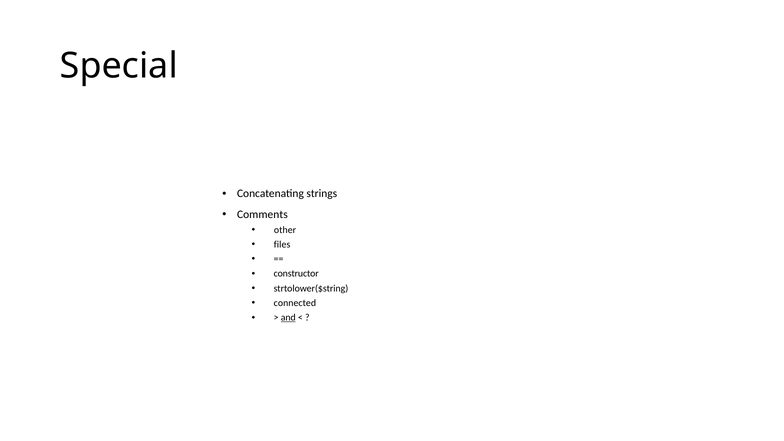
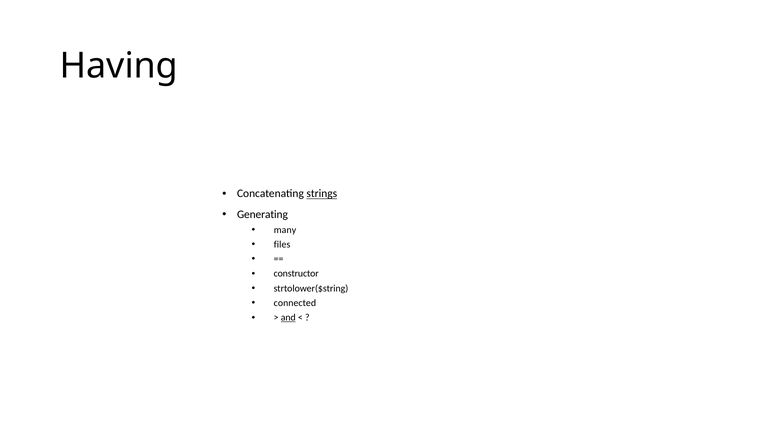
Special: Special -> Having (119, 66)
strings underline: none -> present (322, 194)
Comments: Comments -> Generating (262, 214)
other: other -> many (285, 230)
